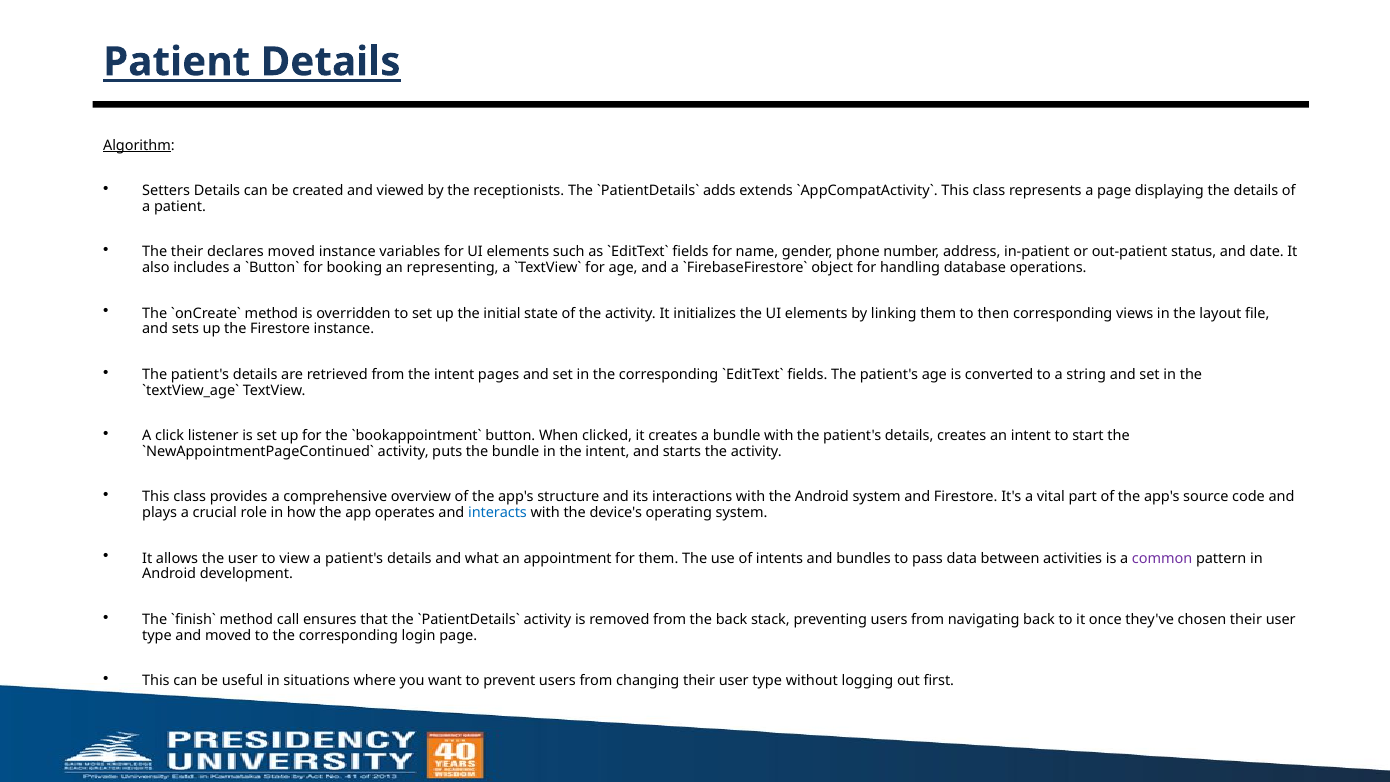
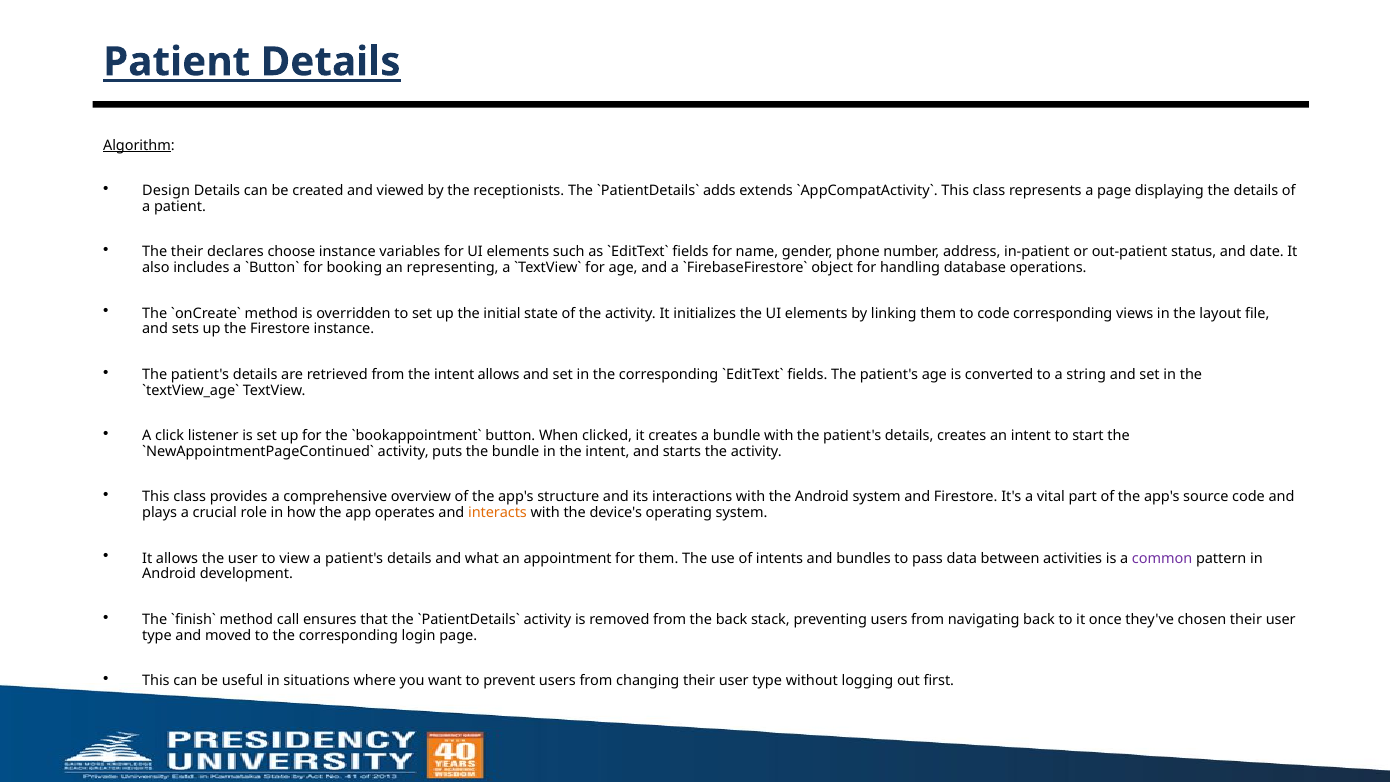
Setters: Setters -> Design (166, 191)
declares moved: moved -> choose (291, 252)
to then: then -> code (994, 313)
intent pages: pages -> allows (499, 374)
interacts colour: blue -> orange (498, 513)
